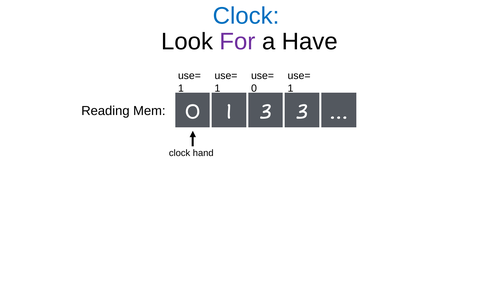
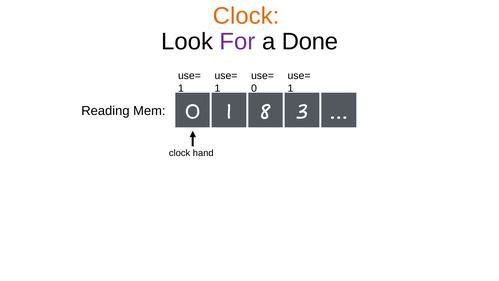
Clock colour: blue -> orange (246, 16)
Have: Have -> Done (310, 42)
1 3: 3 -> 8 (266, 111)
